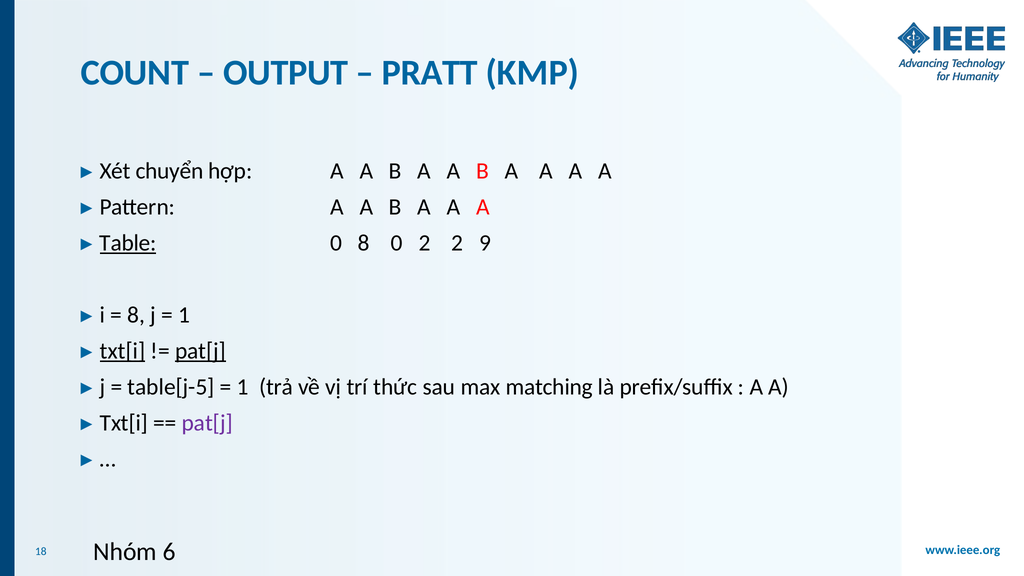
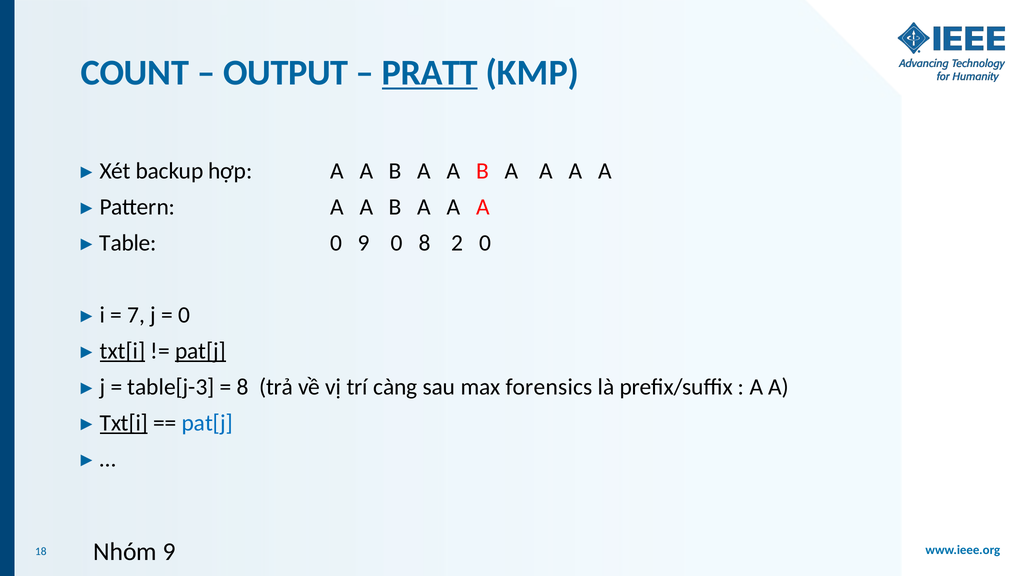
PRATT underline: none -> present (430, 73)
chuyển: chuyển -> backup (170, 171)
Table underline: present -> none (128, 243)
0 8: 8 -> 9 (364, 243)
0 2: 2 -> 8 (424, 243)
2 9: 9 -> 0 (485, 243)
8: 8 -> 7 (136, 315)
1: 1 -> 0 (184, 315)
table[j-5: table[j-5 -> table[j-3 (171, 387)
1: 1 -> 8 (243, 387)
thức: thức -> càng (395, 387)
matching: matching -> forensics (549, 387)
Txt[i underline: none -> present (124, 423)
pat[j colour: purple -> blue (207, 423)
Nhóm 6: 6 -> 9 (169, 552)
